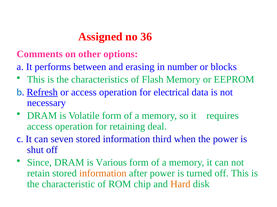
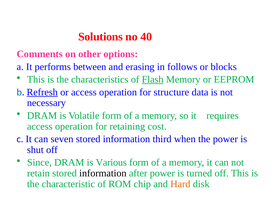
Assigned: Assigned -> Solutions (100, 37)
36: 36 -> 40 (146, 37)
number: number -> follows (182, 67)
Flash underline: none -> present (153, 80)
electrical: electrical -> structure (171, 92)
deal: deal -> cost (157, 127)
information colour: orange -> black (103, 174)
